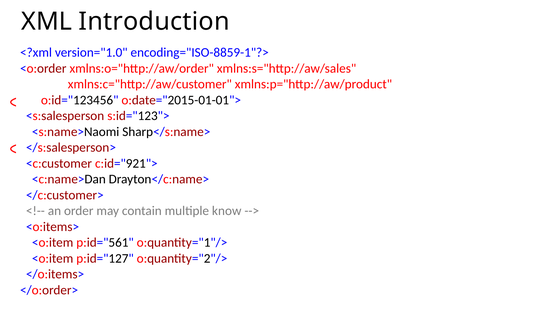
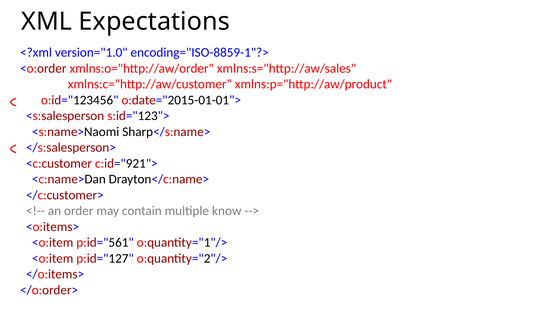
Introduction: Introduction -> Expectations (154, 21)
